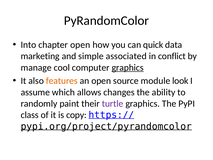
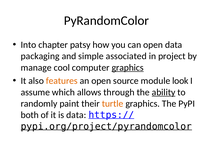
chapter open: open -> patsy (80, 45)
can quick: quick -> open (153, 45)
marketing: marketing -> packaging (40, 56)
conflict: conflict -> project (172, 56)
changes: changes -> through (119, 92)
ability underline: none -> present (164, 92)
turtle colour: purple -> orange (113, 103)
class: class -> both (30, 115)
is copy: copy -> data (76, 115)
